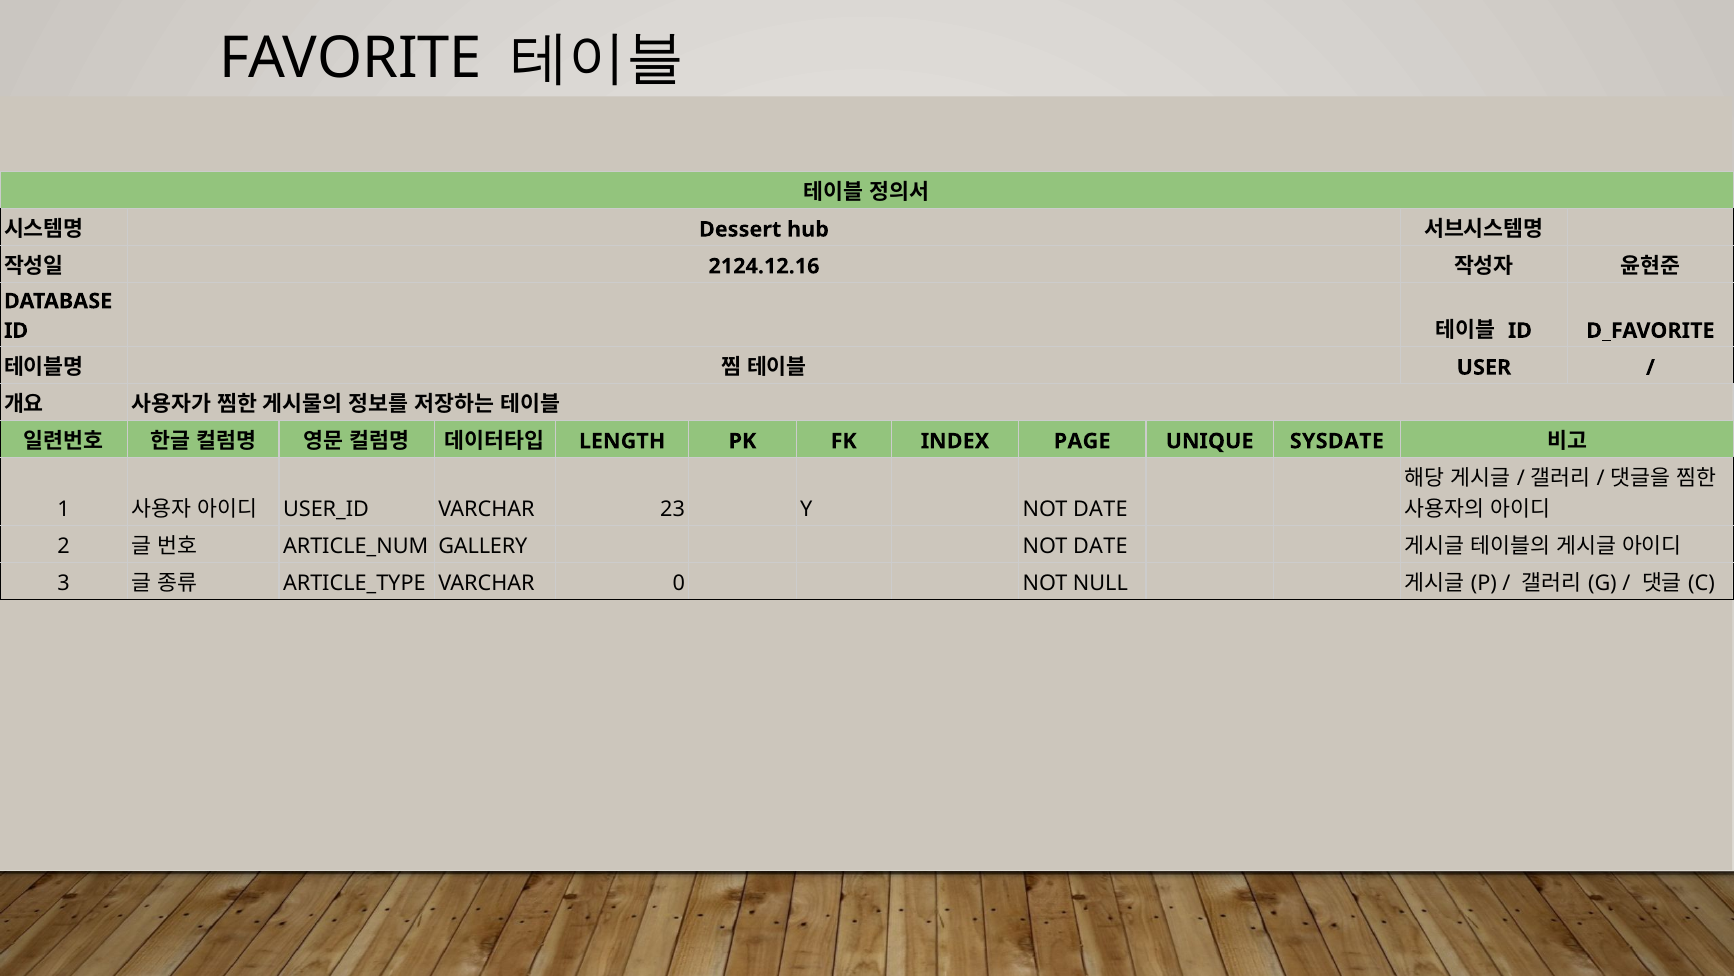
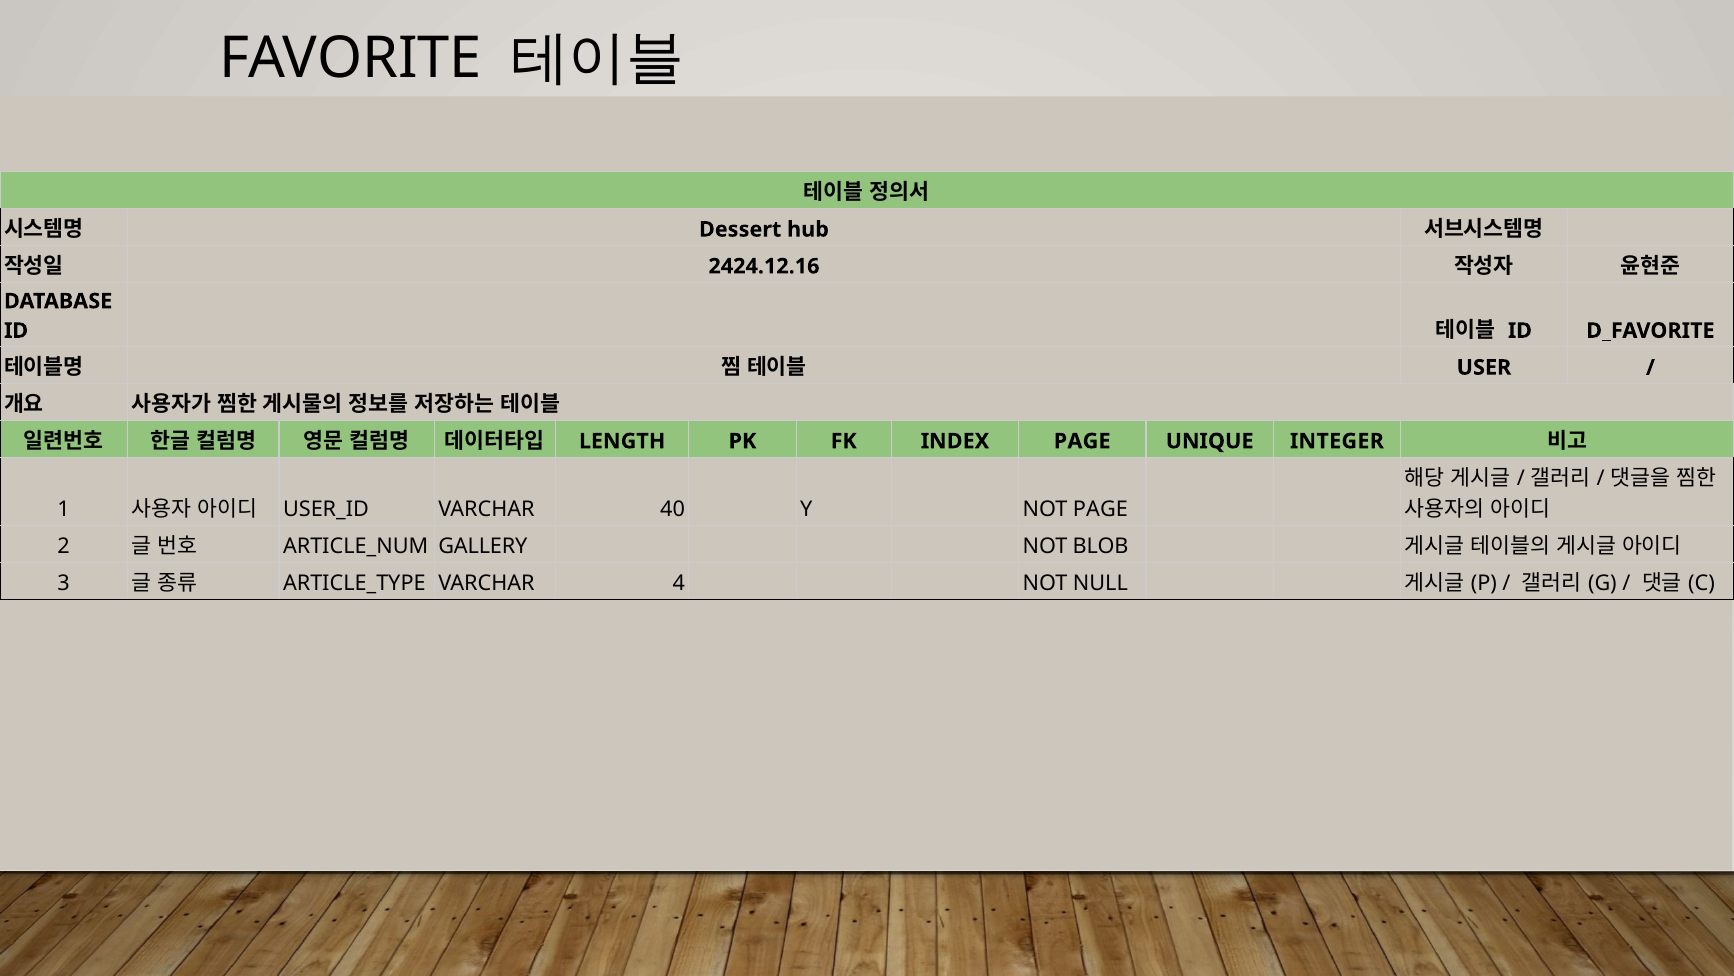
2124.12.16: 2124.12.16 -> 2424.12.16 (764, 266)
SYSDATE: SYSDATE -> INTEGER (1337, 441)
23: 23 -> 40 (673, 509)
Y NOT DATE: DATE -> PAGE (1100, 509)
DATE: DATE -> BLOB (1101, 546)
0: 0 -> 4 (679, 583)
